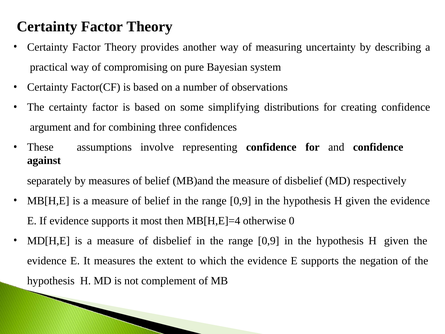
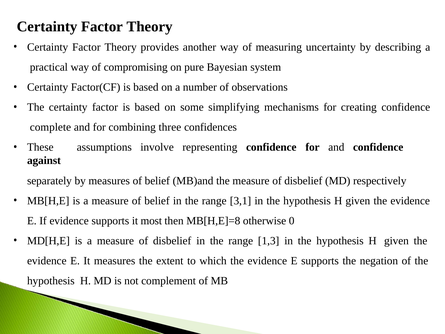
distributions: distributions -> mechanisms (292, 107)
argument: argument -> complete (50, 127)
0,9: 0,9 -> 3,1 (241, 201)
MB[H,E]=4: MB[H,E]=4 -> MB[H,E]=8 (213, 221)
0,9: 0,9 -> 1,3 (269, 241)
